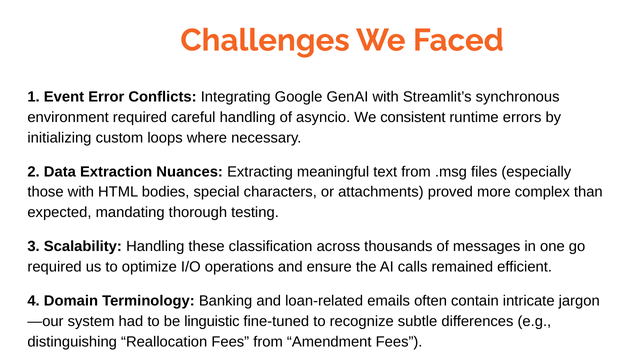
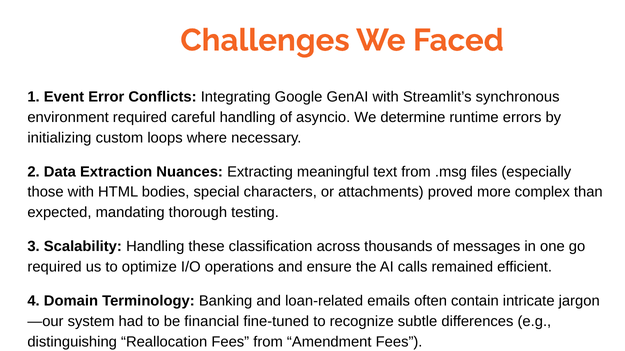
consistent: consistent -> determine (413, 118)
linguistic: linguistic -> financial (212, 322)
